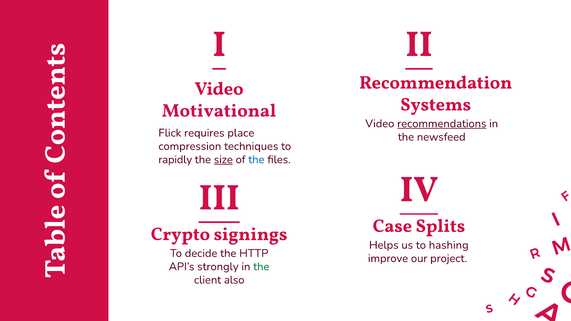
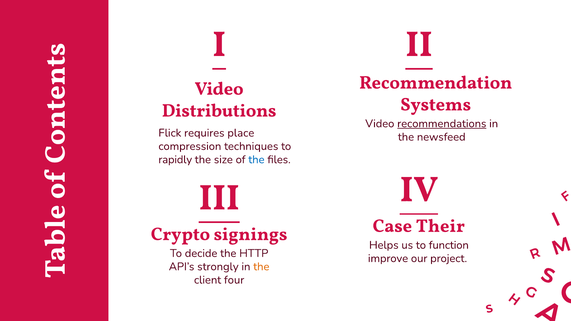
Motivational: Motivational -> Distributions (219, 111)
size underline: present -> none (223, 160)
Splits: Splits -> Their (440, 226)
hashing: hashing -> function (449, 245)
the colour: green -> orange (261, 267)
also: also -> four (234, 280)
